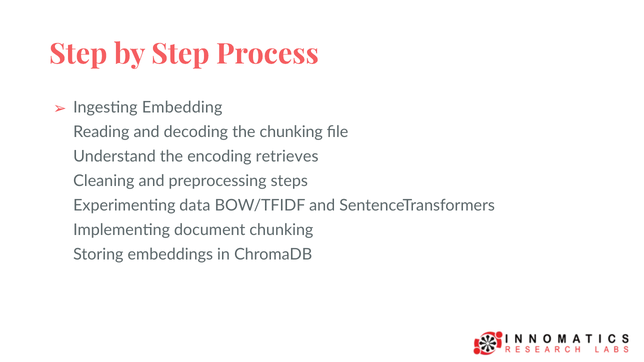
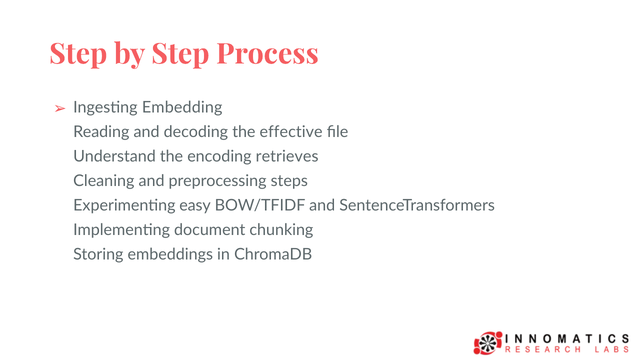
the chunking: chunking -> effective (291, 132)
data: data -> easy (195, 206)
